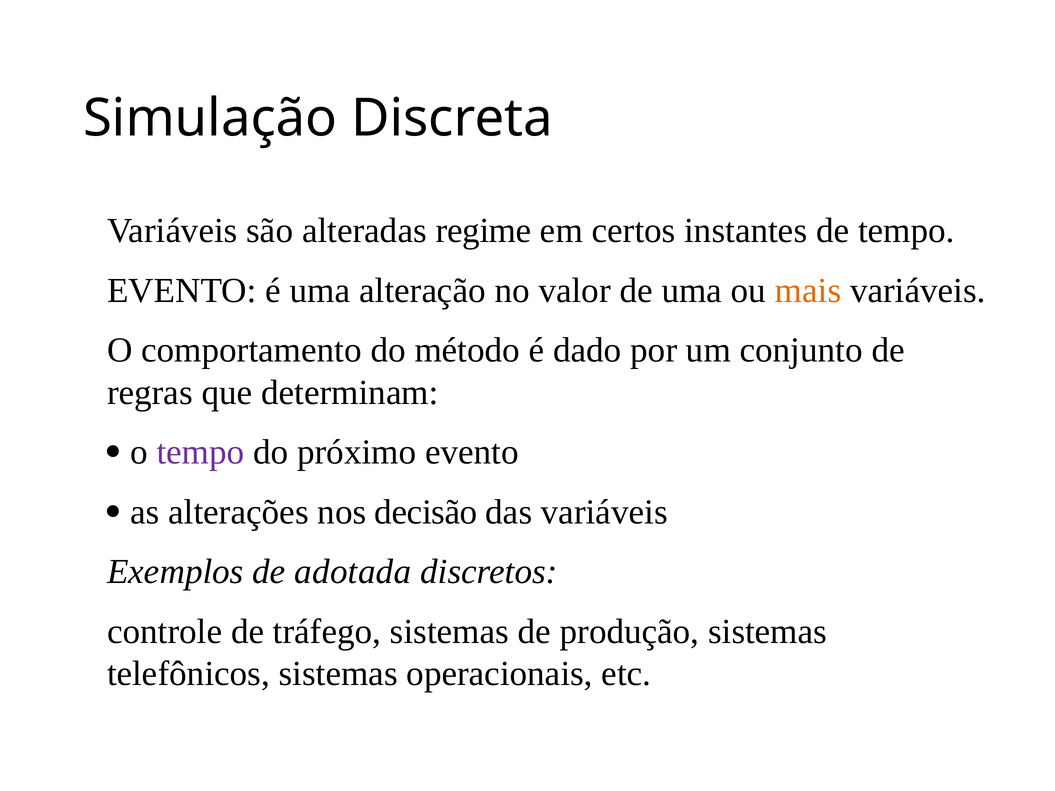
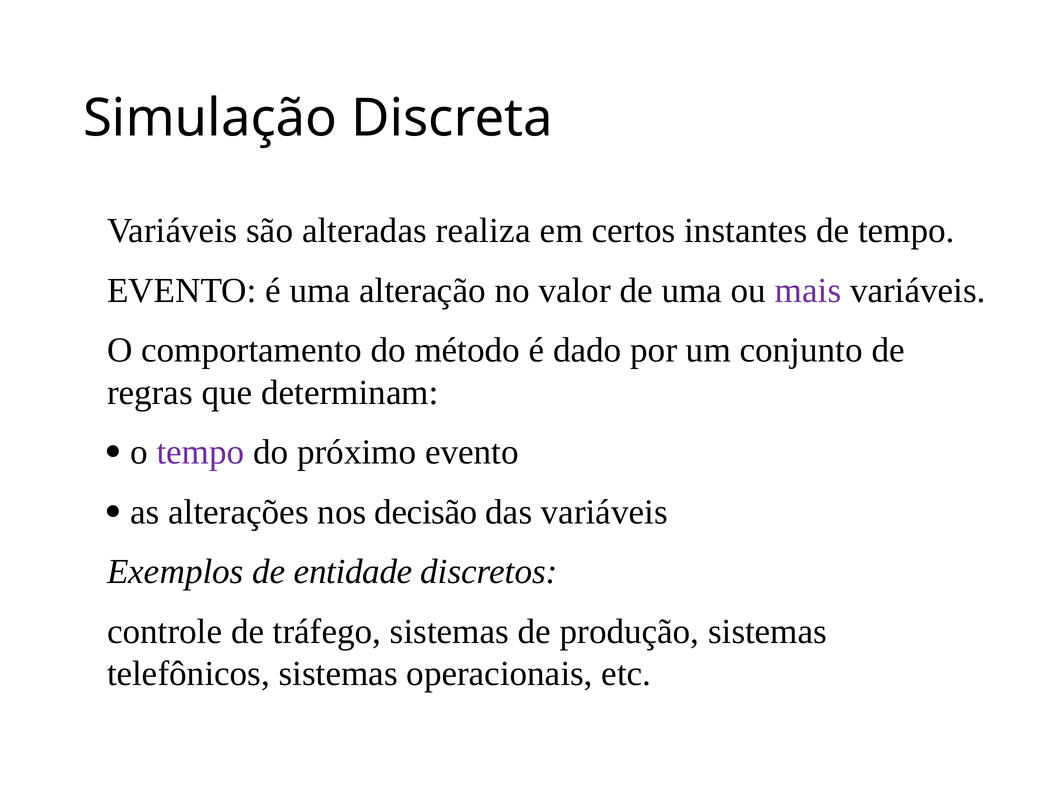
regime: regime -> realiza (483, 231)
mais colour: orange -> purple (808, 291)
adotada: adotada -> entidade (353, 572)
